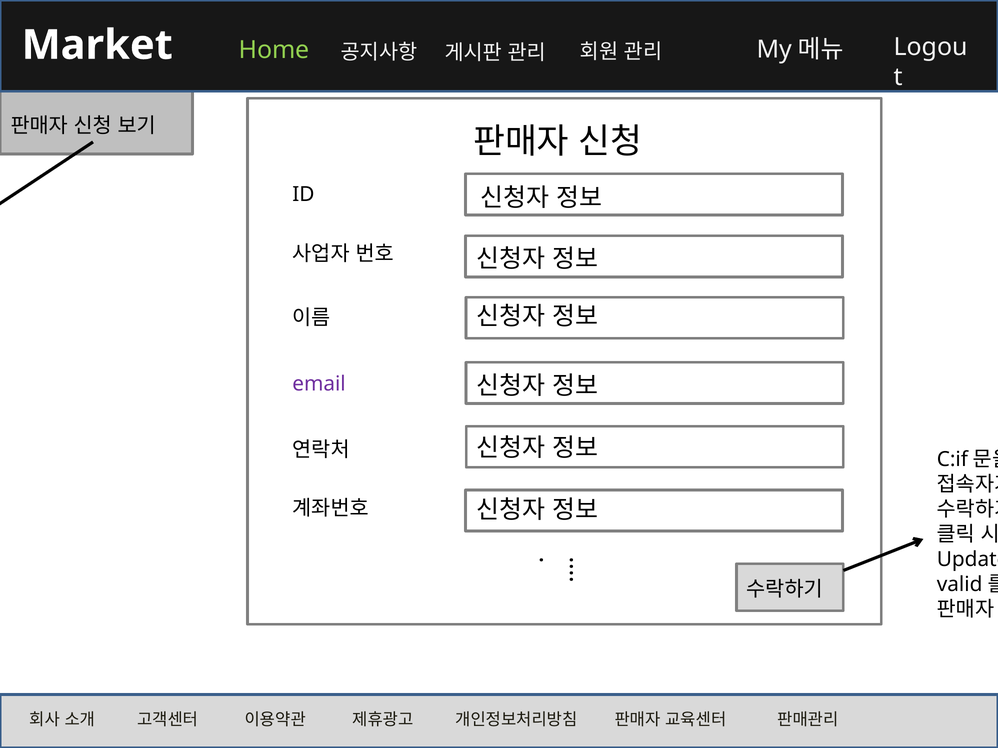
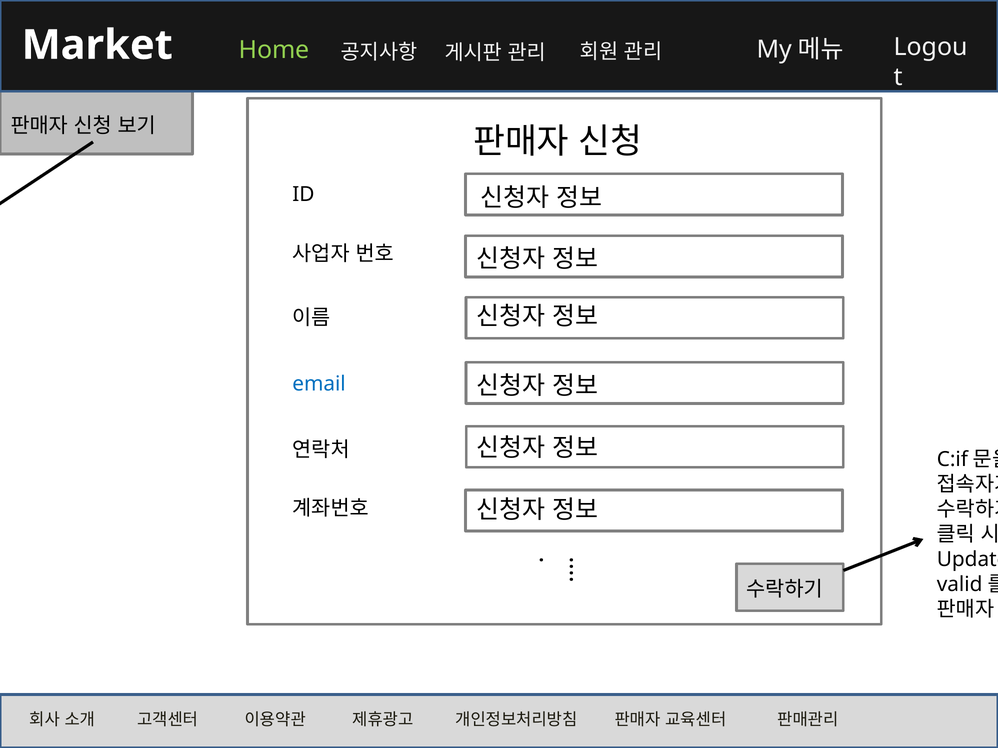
email colour: purple -> blue (319, 384)
